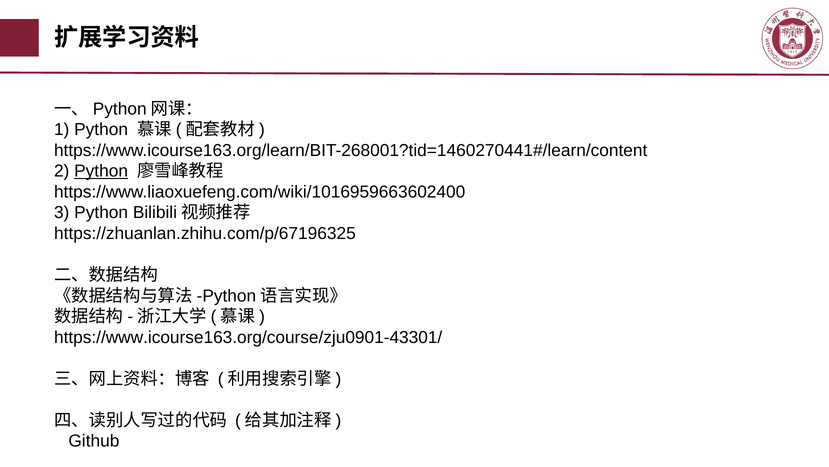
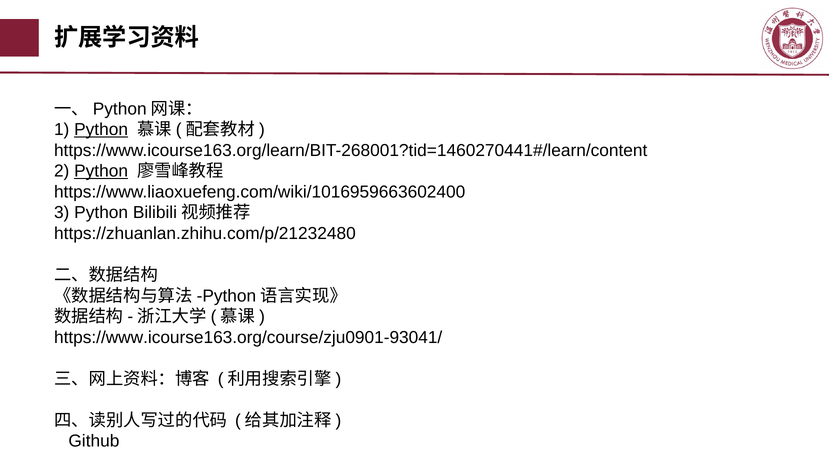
Python underline: none -> present (101, 129)
https://zhuanlan.zhihu.com/p/67196325: https://zhuanlan.zhihu.com/p/67196325 -> https://zhuanlan.zhihu.com/p/21232480 (205, 233)
https://www.icourse163.org/course/zju0901-43301/: https://www.icourse163.org/course/zju0901-43301/ -> https://www.icourse163.org/course/zju0901-93041/ (248, 337)
